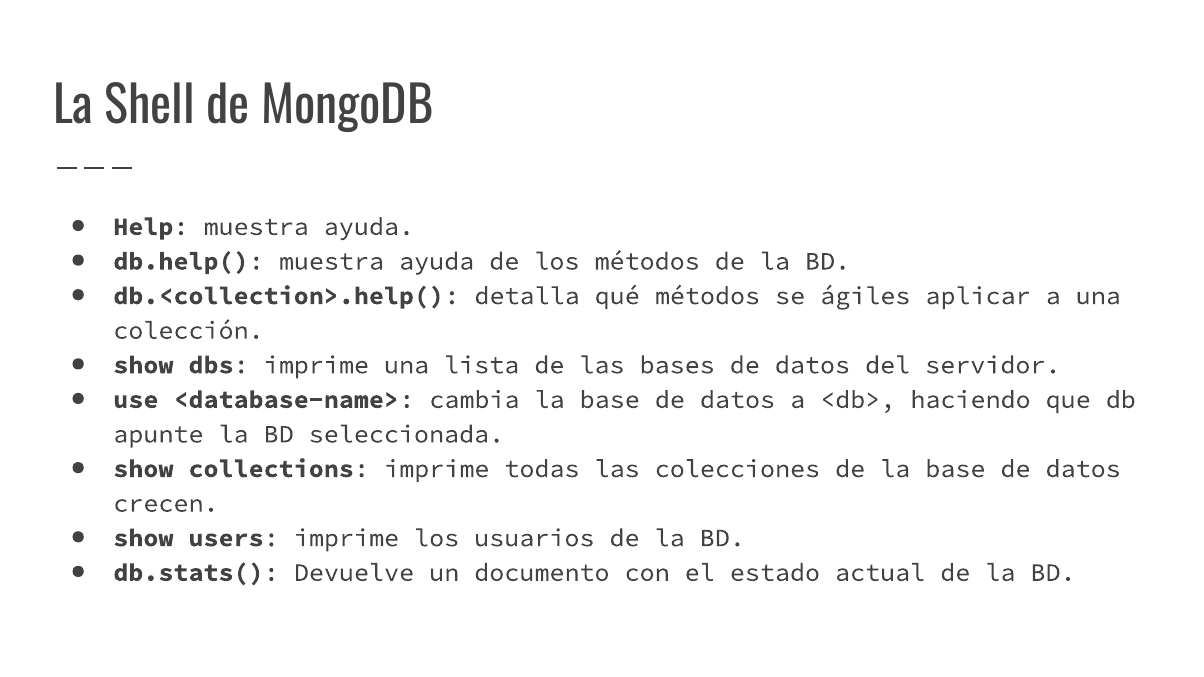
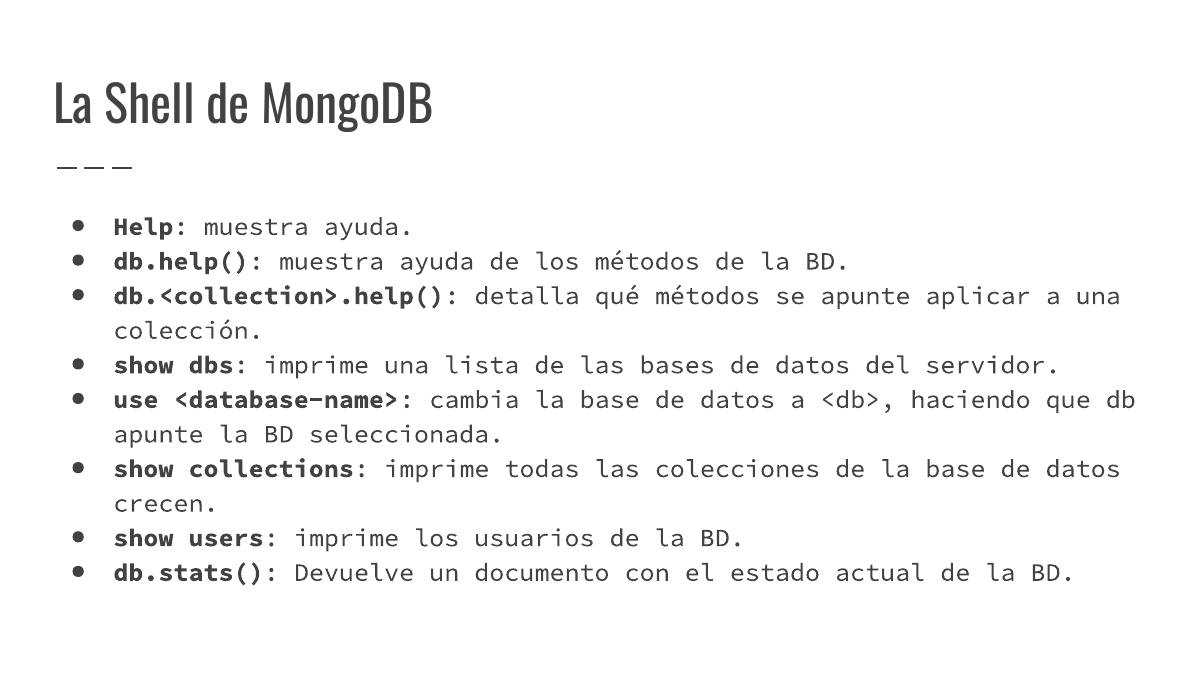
se ágiles: ágiles -> apunte (865, 296)
